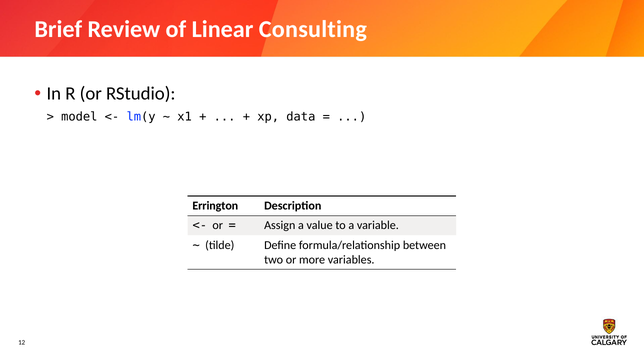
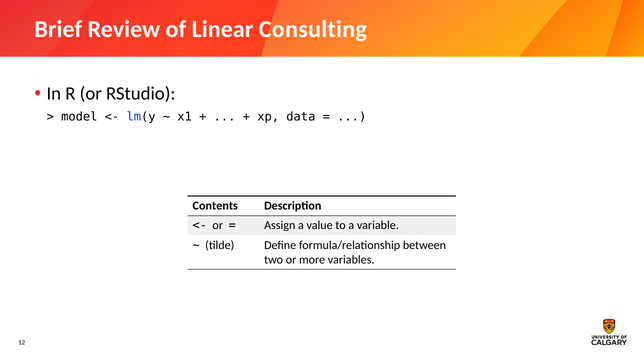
Errington: Errington -> Contents (215, 206)
